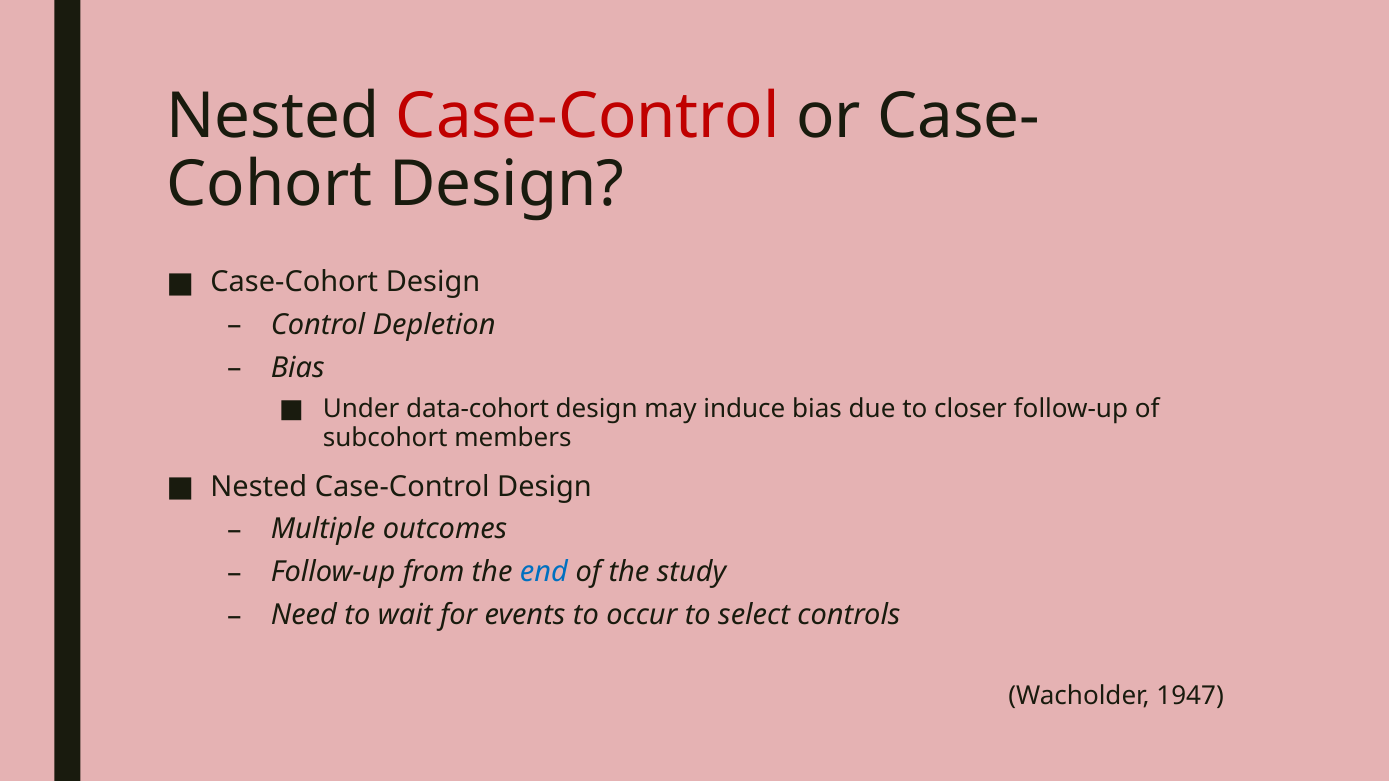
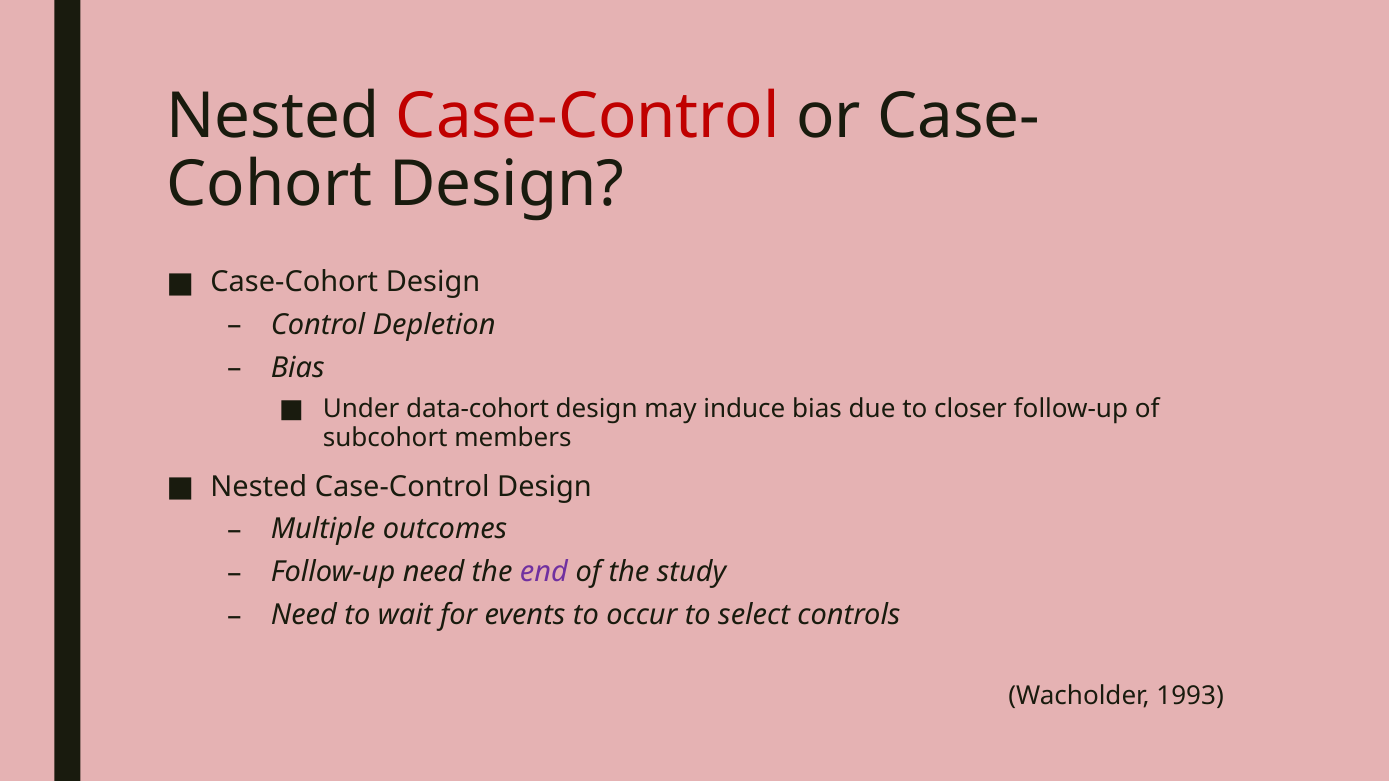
Follow-up from: from -> need (434, 572)
end colour: blue -> purple (544, 572)
1947: 1947 -> 1993 (1190, 696)
